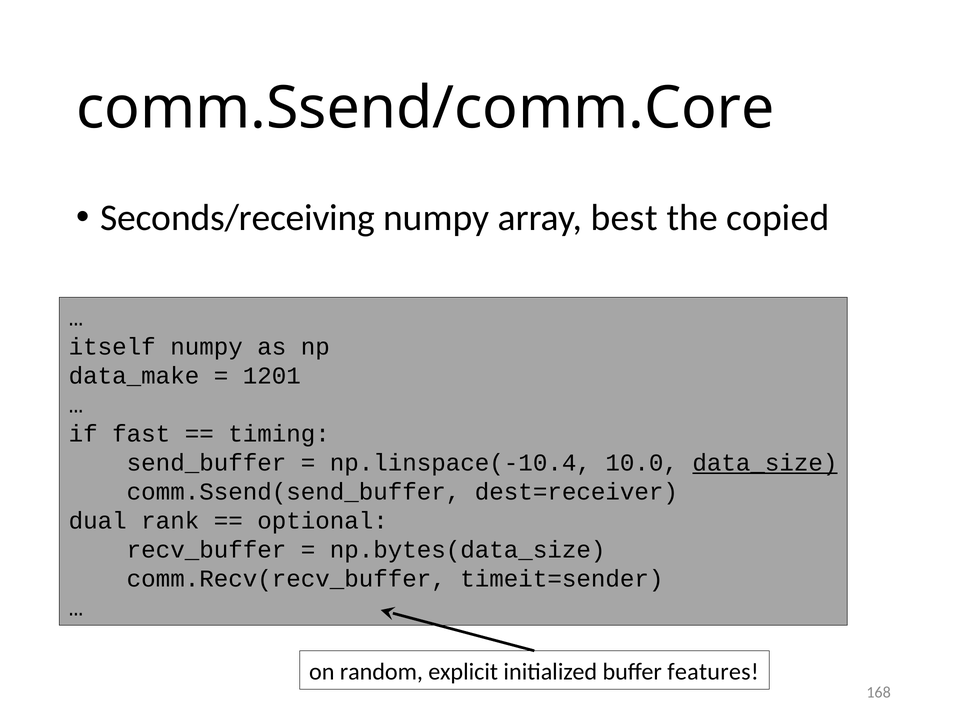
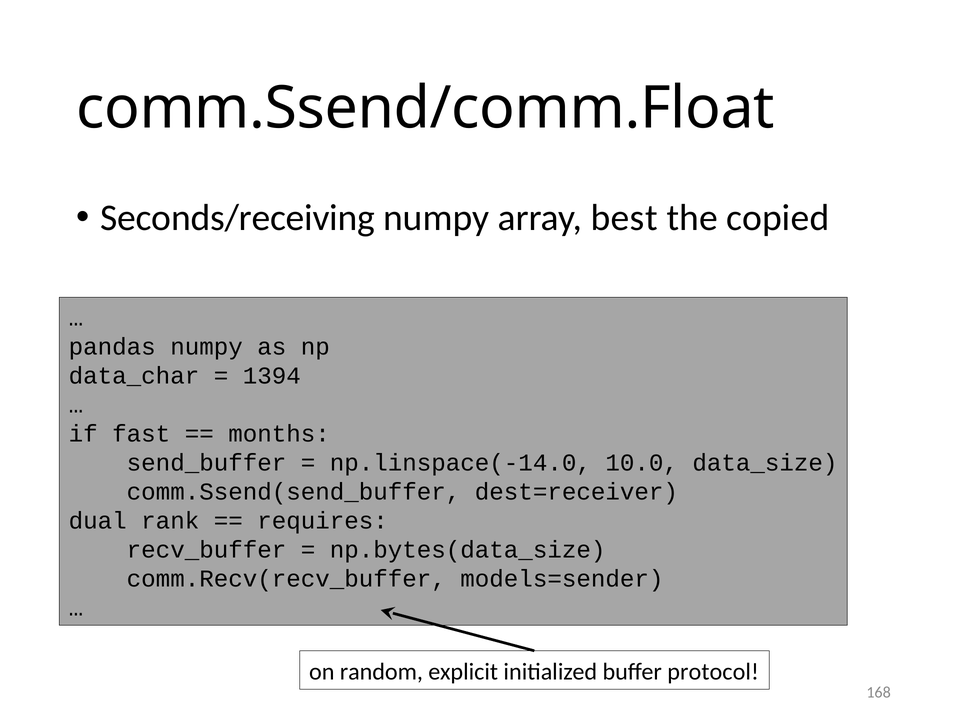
comm.Ssend/comm.Core: comm.Ssend/comm.Core -> comm.Ssend/comm.Float (425, 108)
itself: itself -> pandas (112, 347)
data_make: data_make -> data_char (134, 376)
1201: 1201 -> 1394 (272, 376)
timing: timing -> months (279, 434)
np.linspace(-10.4: np.linspace(-10.4 -> np.linspace(-14.0 (460, 463)
data_size underline: present -> none (765, 463)
optional: optional -> requires (323, 521)
timeit=sender: timeit=sender -> models=sender (562, 579)
features: features -> protocol (713, 672)
